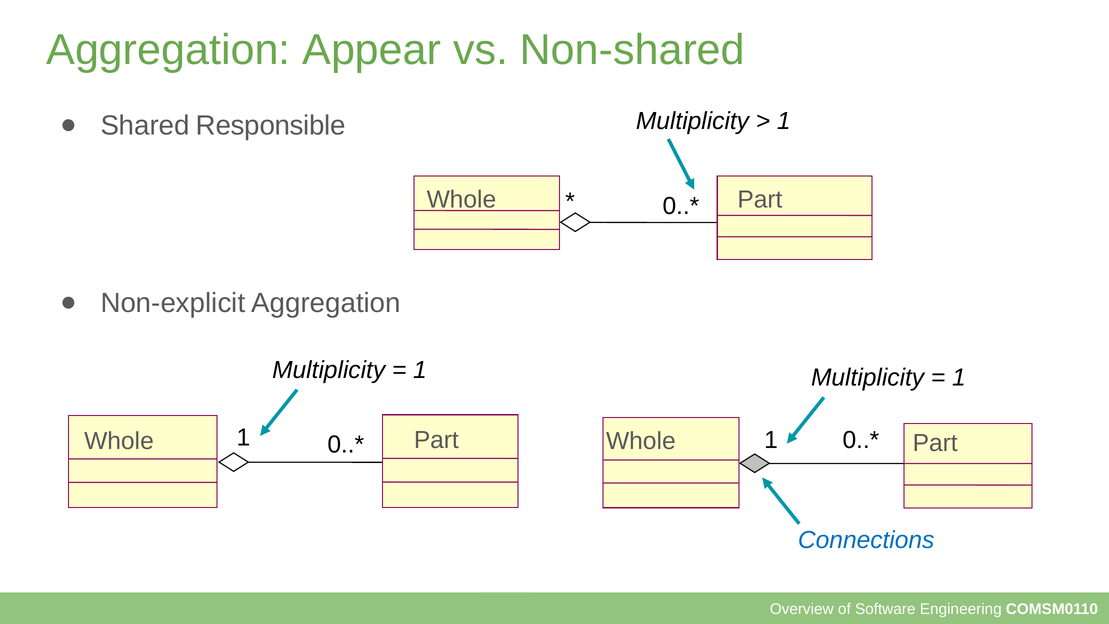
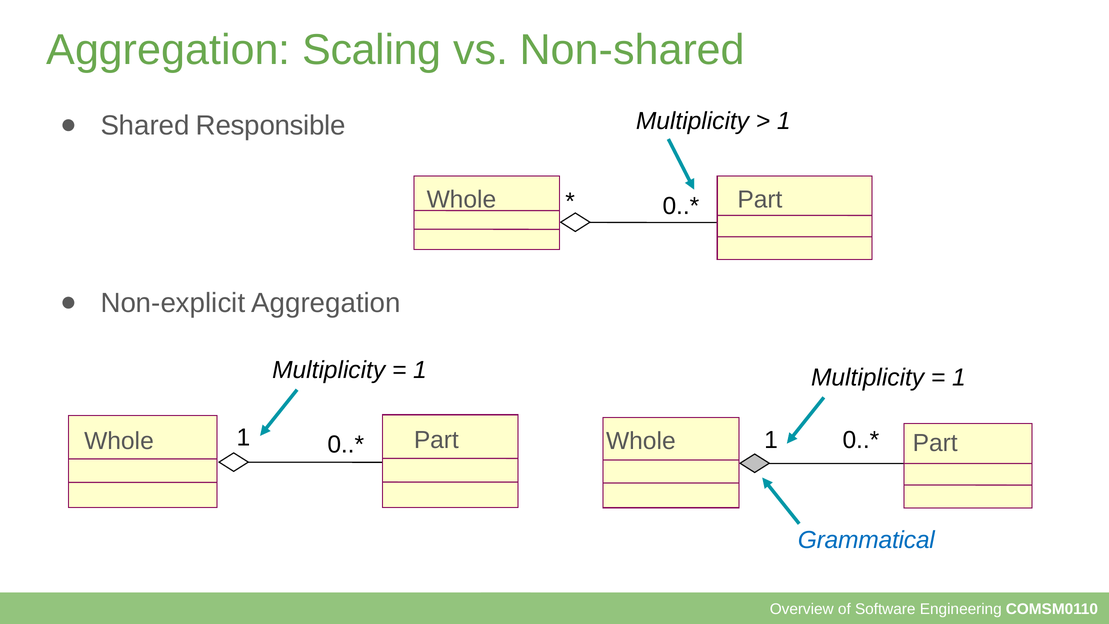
Appear: Appear -> Scaling (372, 50)
Connections: Connections -> Grammatical (866, 540)
